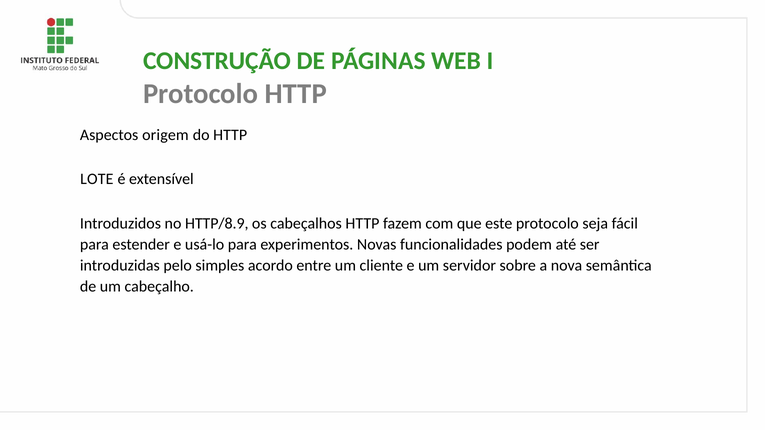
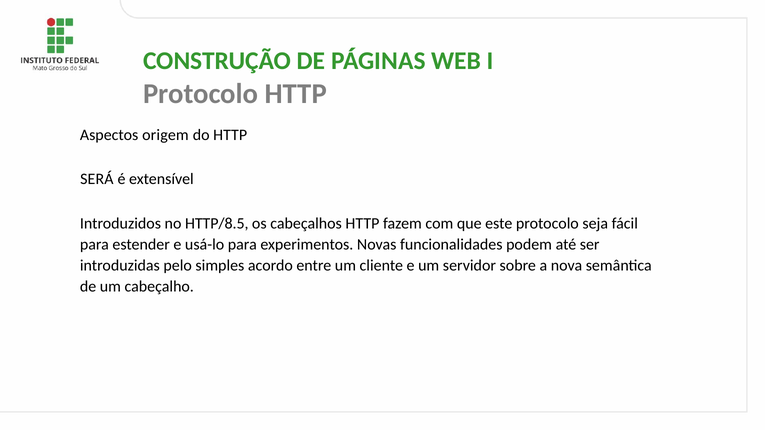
LOTE: LOTE -> SERÁ (97, 179)
HTTP/8.9: HTTP/8.9 -> HTTP/8.5 (217, 224)
